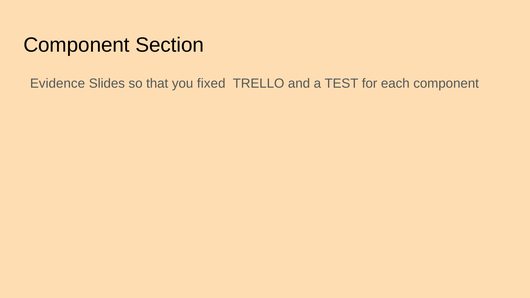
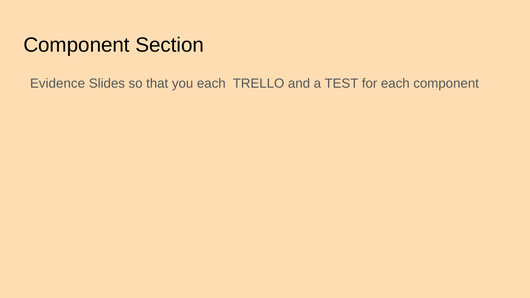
you fixed: fixed -> each (211, 83)
